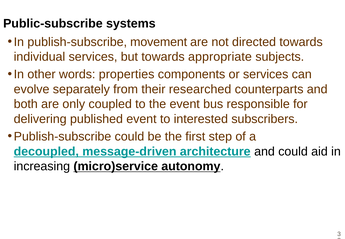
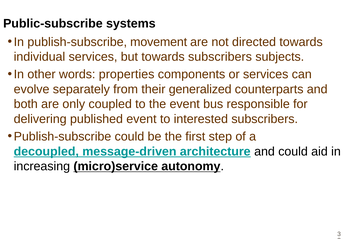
towards appropriate: appropriate -> subscribers (220, 57)
researched: researched -> generalized (200, 89)
